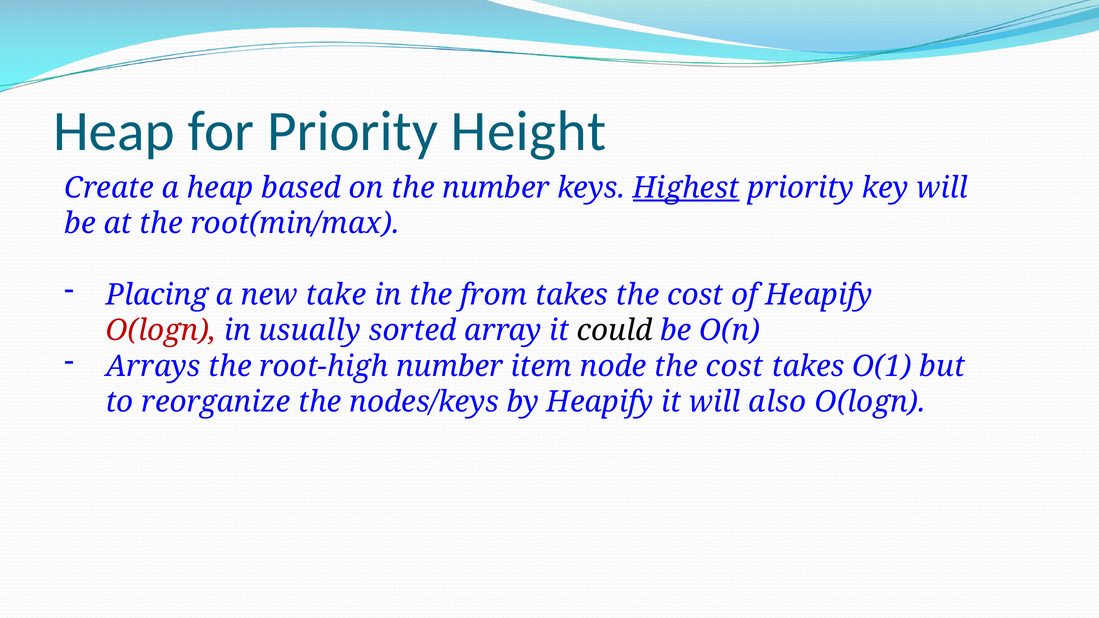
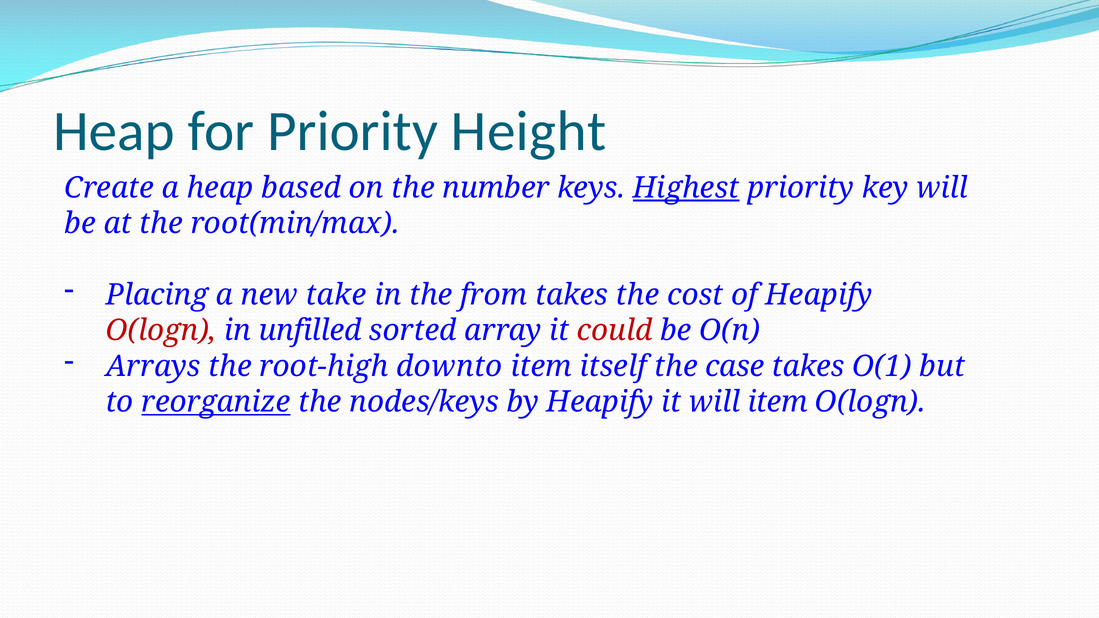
usually: usually -> unfilled (310, 331)
could colour: black -> red (615, 331)
root-high number: number -> downto (449, 366)
node: node -> itself (613, 366)
cost: cost -> case (735, 366)
reorganize underline: none -> present (216, 402)
will also: also -> item (778, 402)
